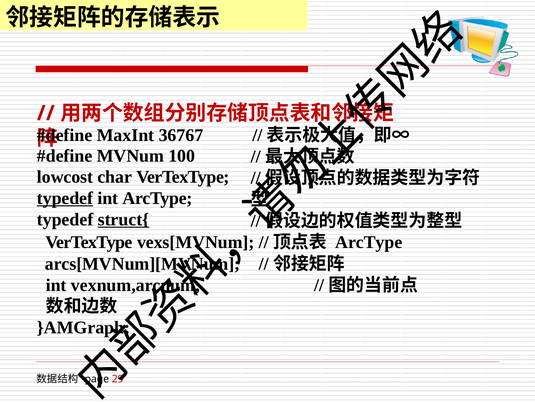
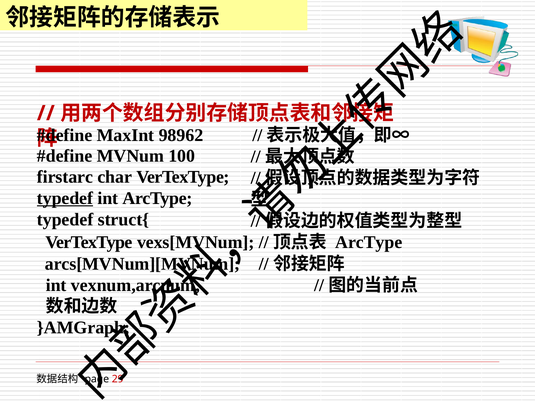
36767: 36767 -> 98962 (181, 135)
lowcost: lowcost -> firstarc (65, 177)
struct{ underline: present -> none (124, 219)
